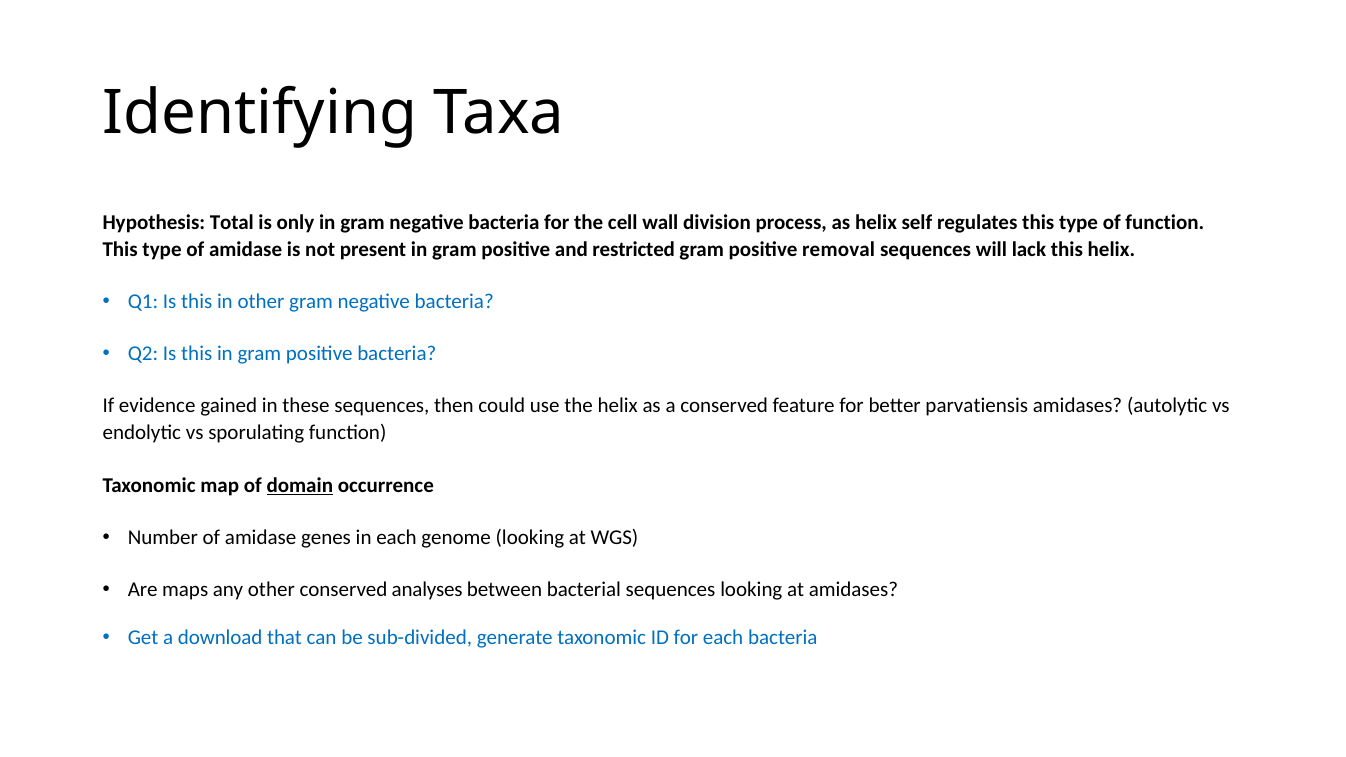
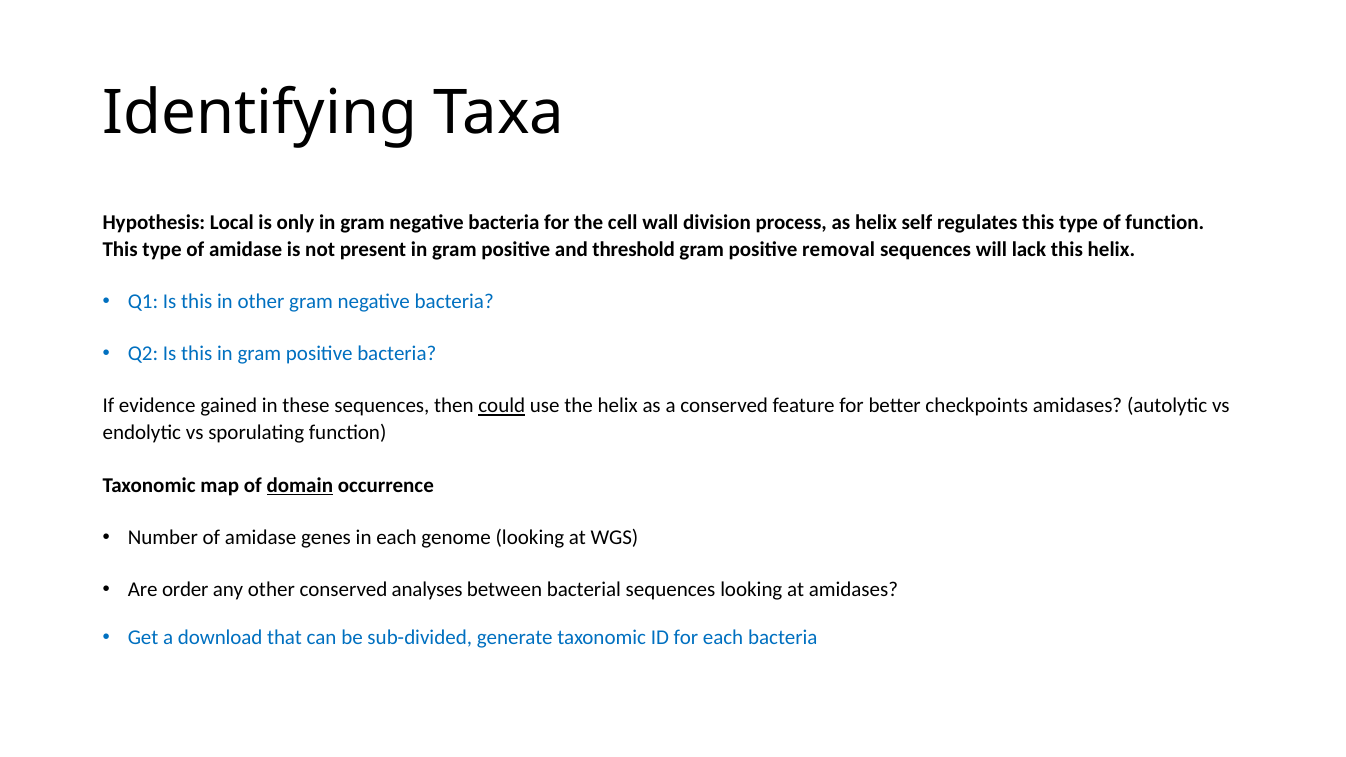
Total: Total -> Local (232, 222)
restricted: restricted -> threshold (634, 249)
could underline: none -> present (502, 406)
parvatiensis: parvatiensis -> checkpoints (977, 406)
maps: maps -> order (185, 590)
